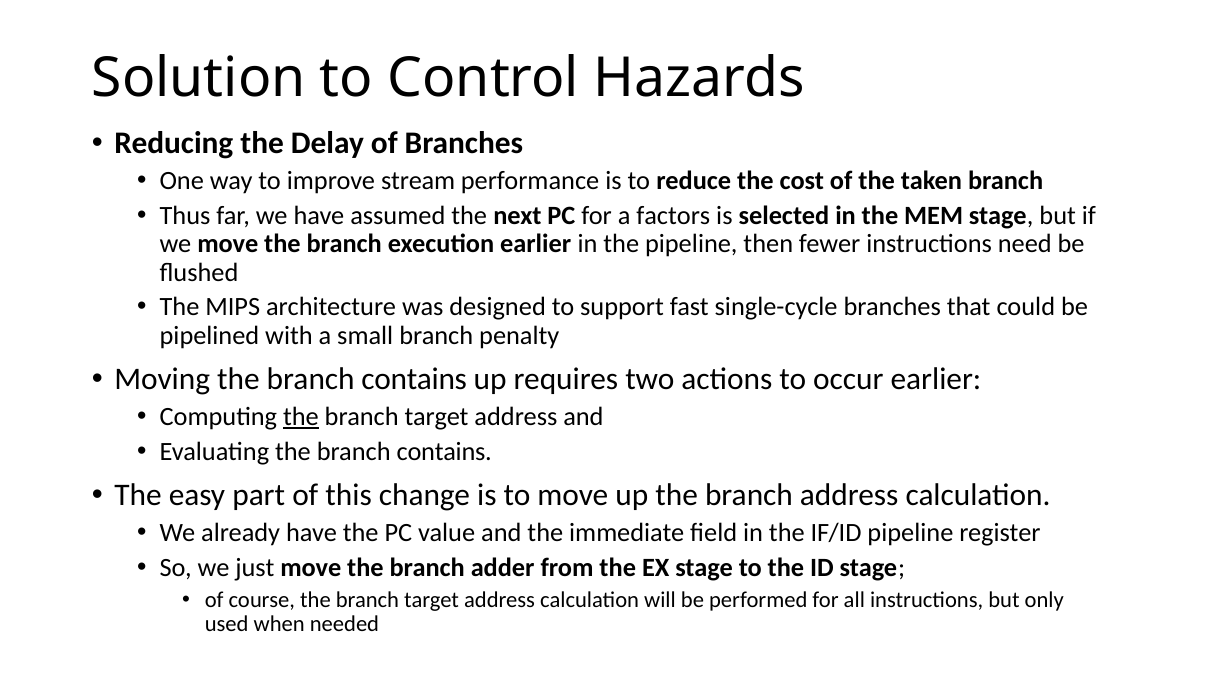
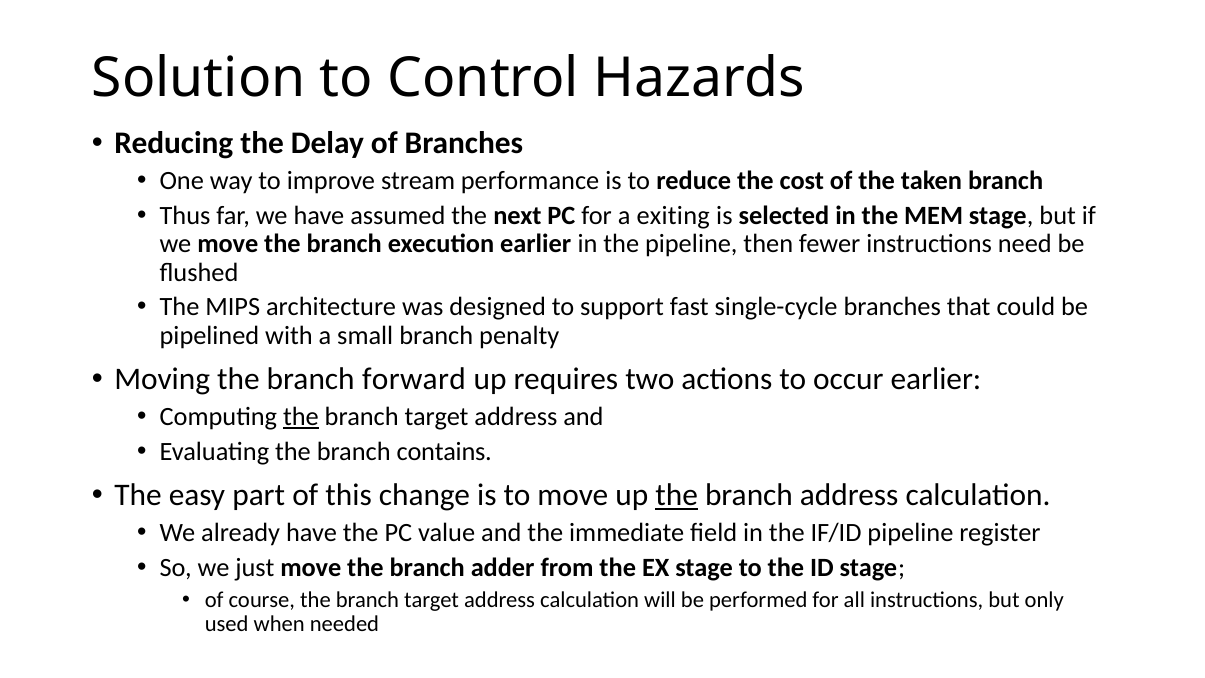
factors: factors -> exiting (673, 215)
Moving the branch contains: contains -> forward (414, 379)
the underline: none -> present (677, 495)
